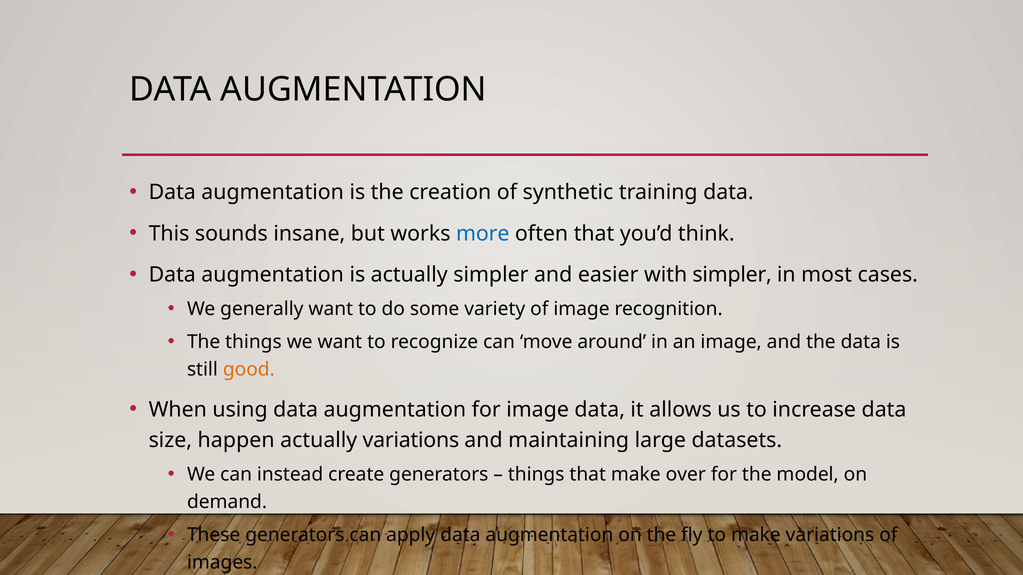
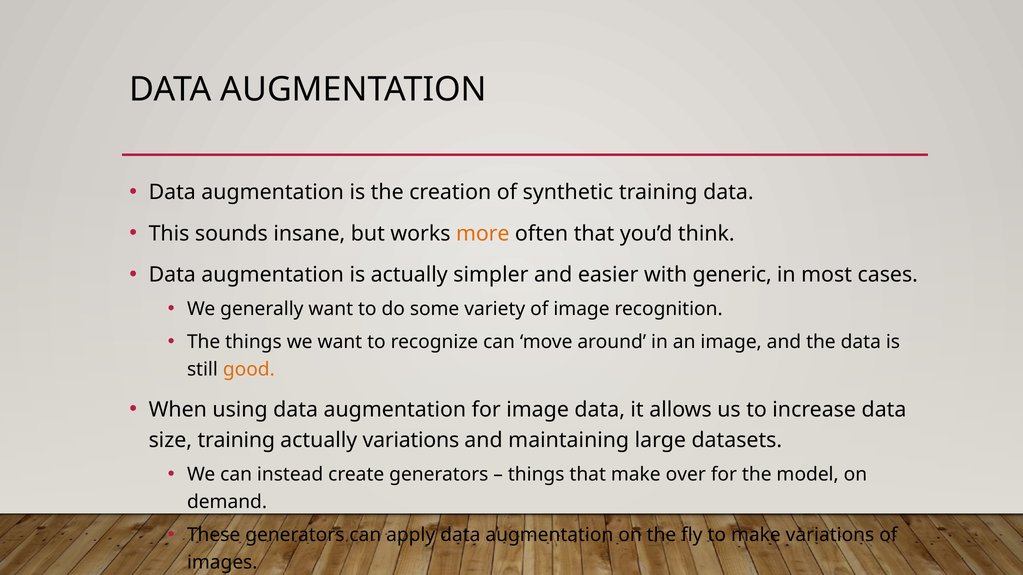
more colour: blue -> orange (483, 234)
with simpler: simpler -> generic (732, 275)
size happen: happen -> training (236, 441)
